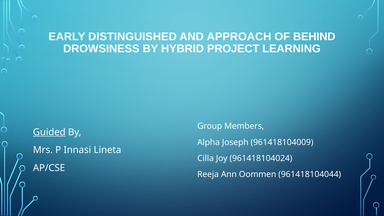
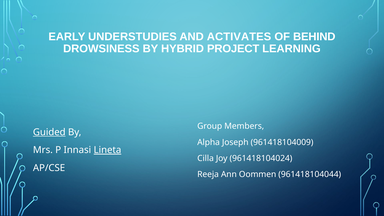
DISTINGUISHED: DISTINGUISHED -> UNDERSTUDIES (132, 37)
APPROACH: APPROACH -> ACTIVATES (239, 37)
Lineta underline: none -> present (107, 150)
